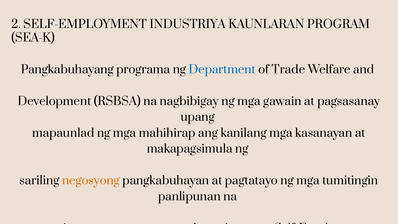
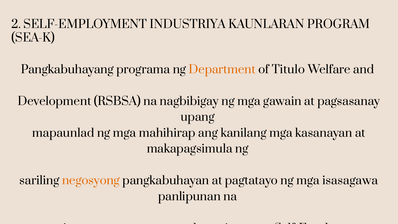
Department colour: blue -> orange (222, 70)
Trade: Trade -> Titulo (288, 70)
tumitingin: tumitingin -> isasagawa (350, 181)
